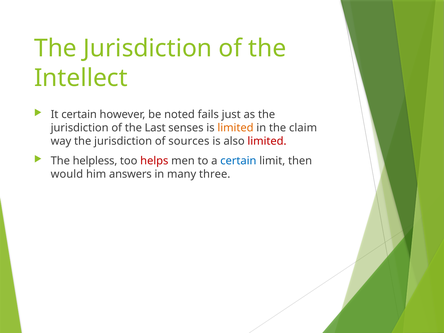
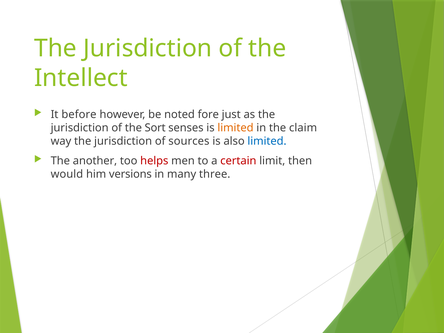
It certain: certain -> before (79, 115)
fails: fails -> fore (208, 115)
Last: Last -> Sort (155, 128)
limited colour: red -> blue (267, 141)
helpless: helpless -> another (95, 161)
certain colour: blue -> red (238, 161)
answers: answers -> versions (130, 174)
